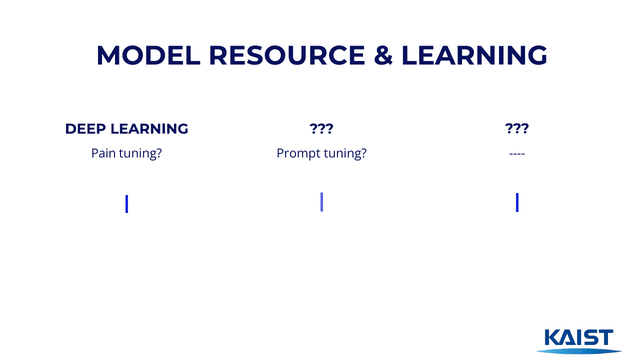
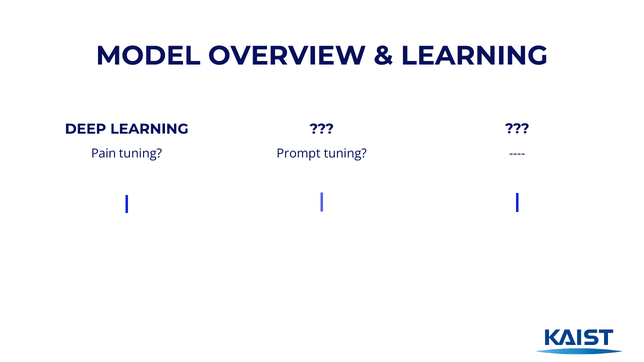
RESOURCE: RESOURCE -> OVERVIEW (287, 56)
